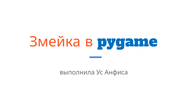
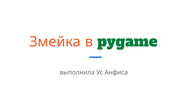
pygame colour: blue -> green (127, 42)
